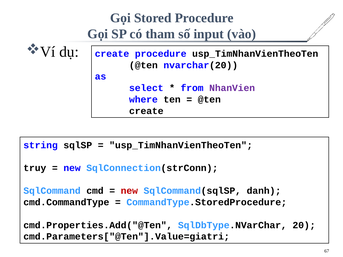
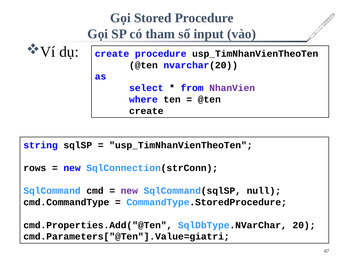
truy: truy -> rows (35, 168)
new colour: red -> purple (129, 191)
danh: danh -> null (264, 191)
